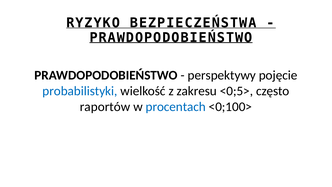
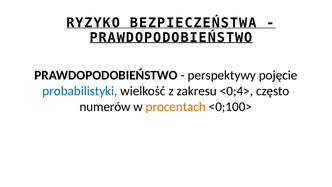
<0;5>: <0;5> -> <0;4> (236, 91)
raportów: raportów -> numerów (105, 107)
procentach colour: blue -> orange (176, 107)
